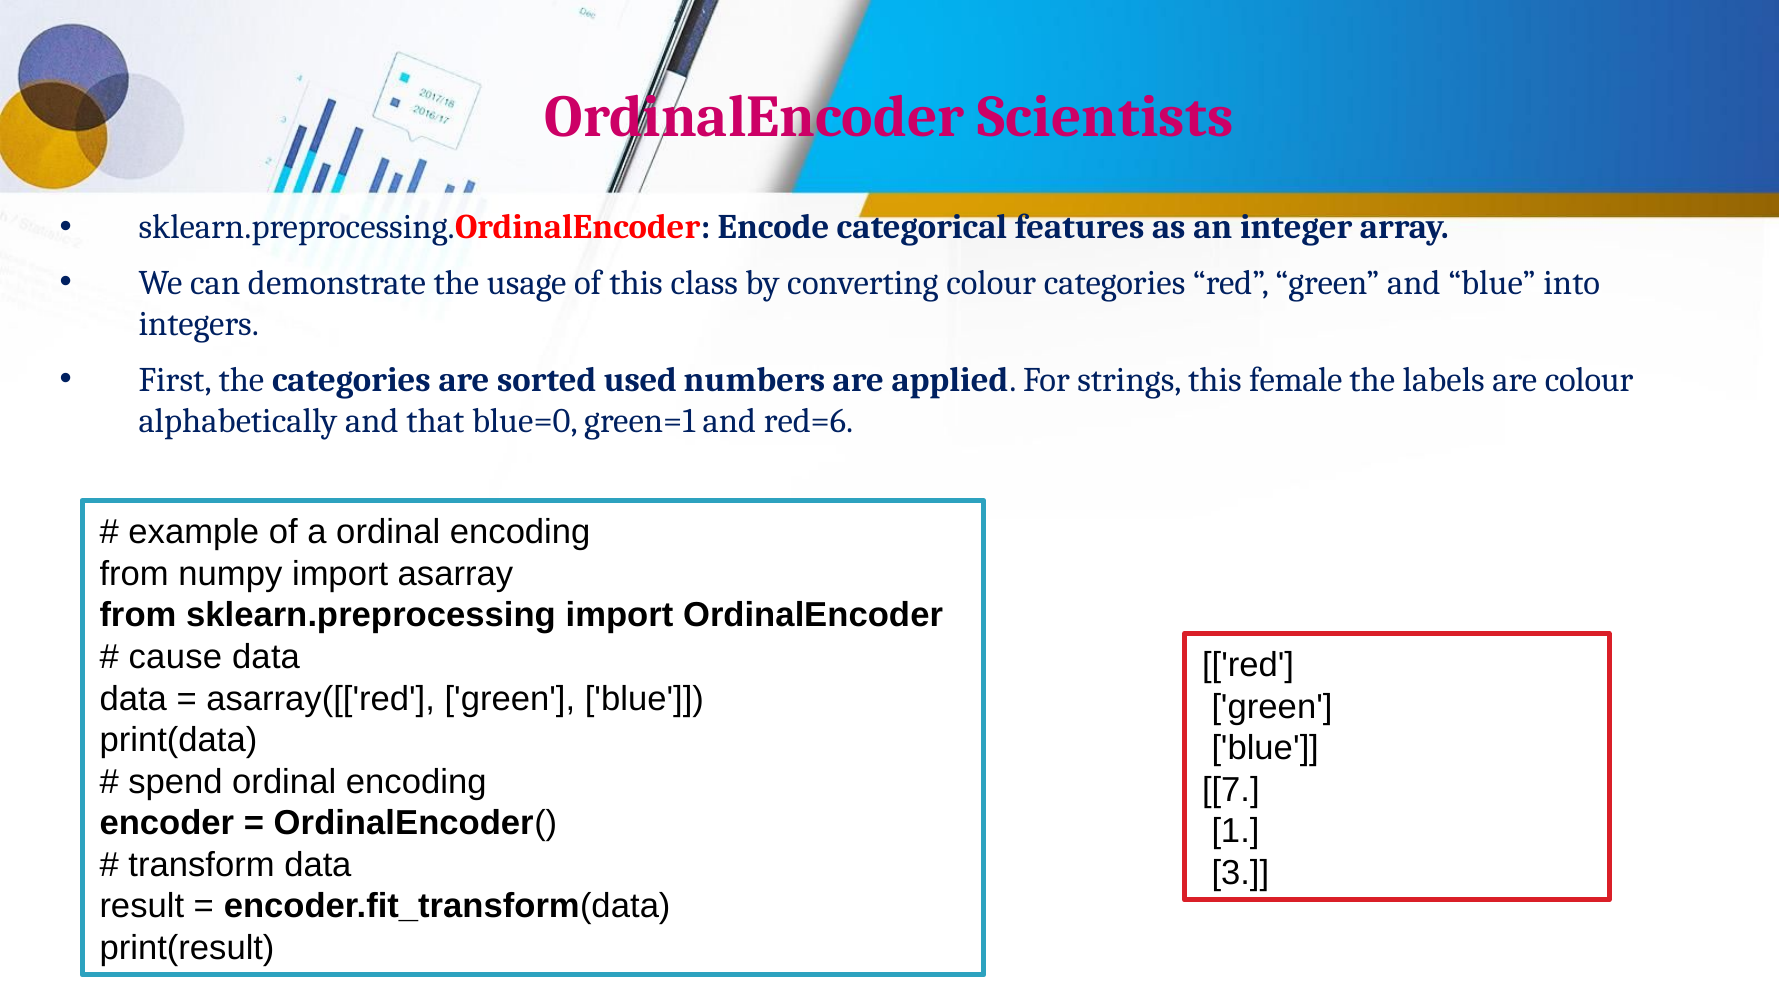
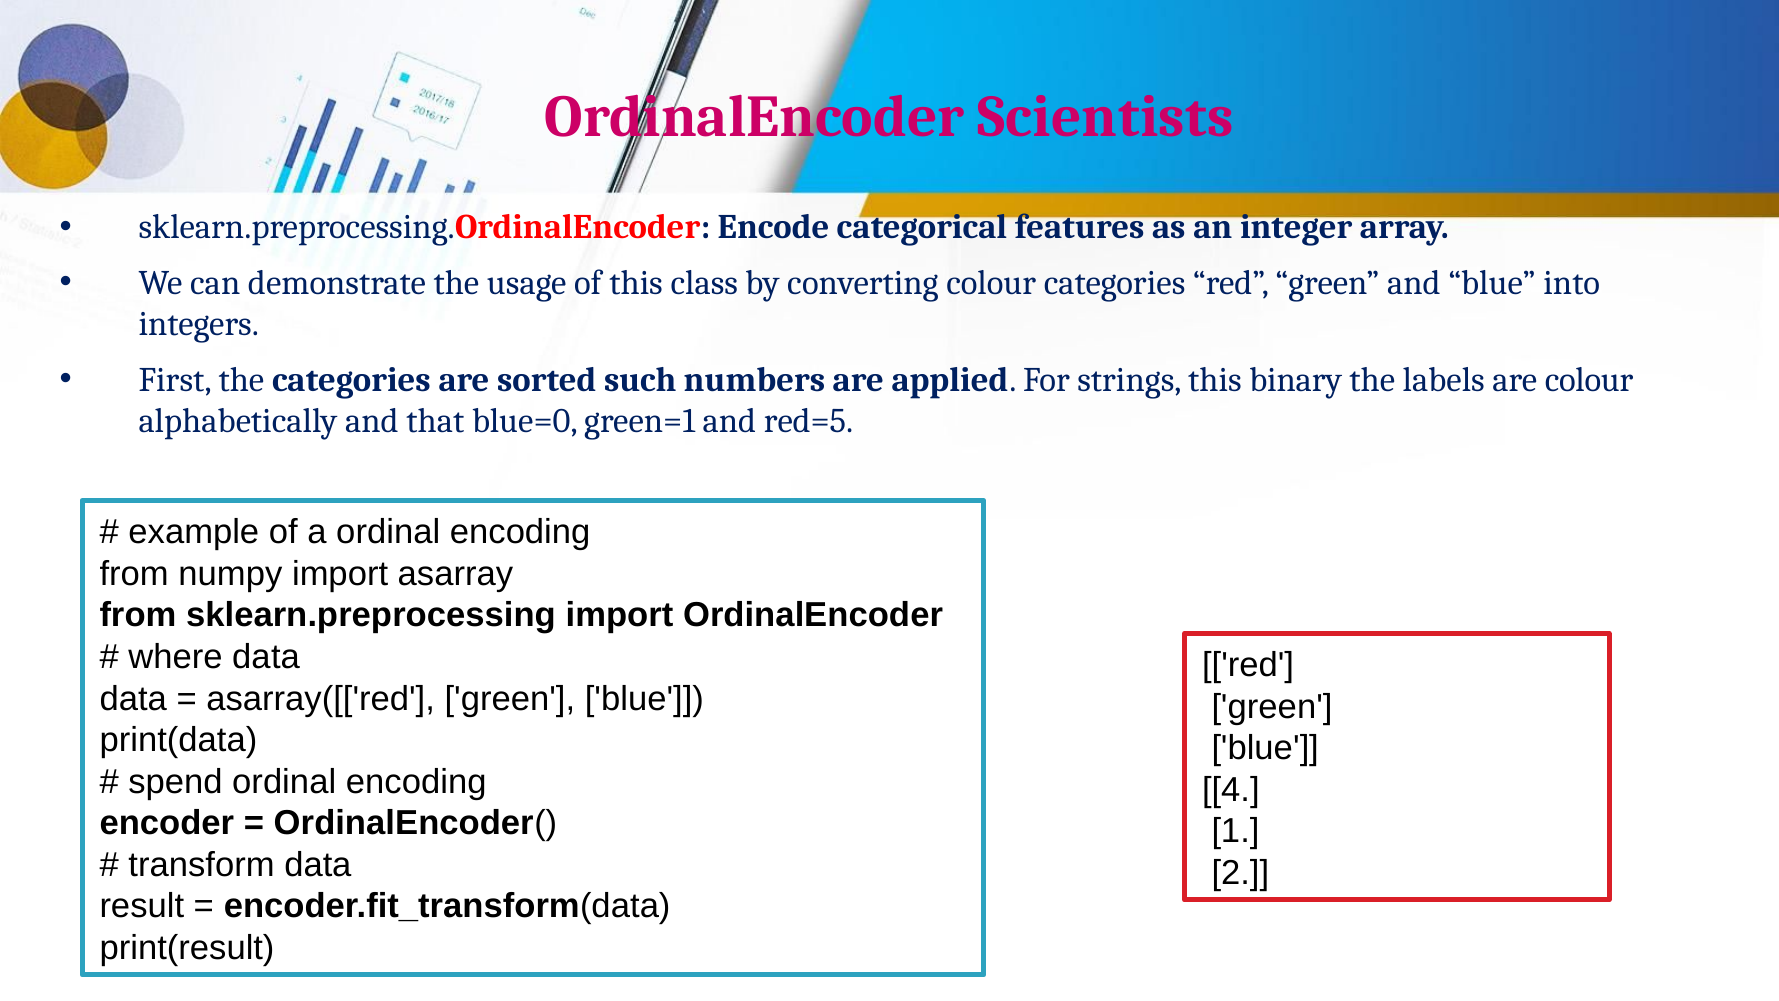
used: used -> such (640, 380)
female: female -> binary (1296, 380)
red=6: red=6 -> red=5 (809, 421)
cause: cause -> where (176, 657)
7: 7 -> 4 (1231, 790)
3: 3 -> 2 (1240, 873)
